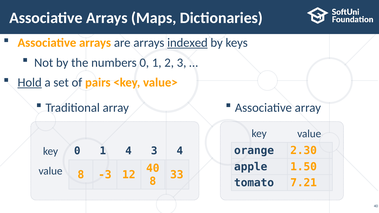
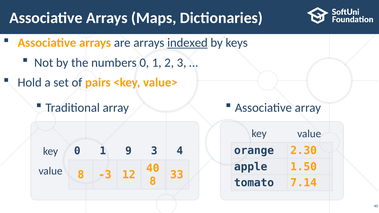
Hold underline: present -> none (30, 83)
1 4: 4 -> 9 (129, 151)
7.21: 7.21 -> 7.14 (304, 183)
